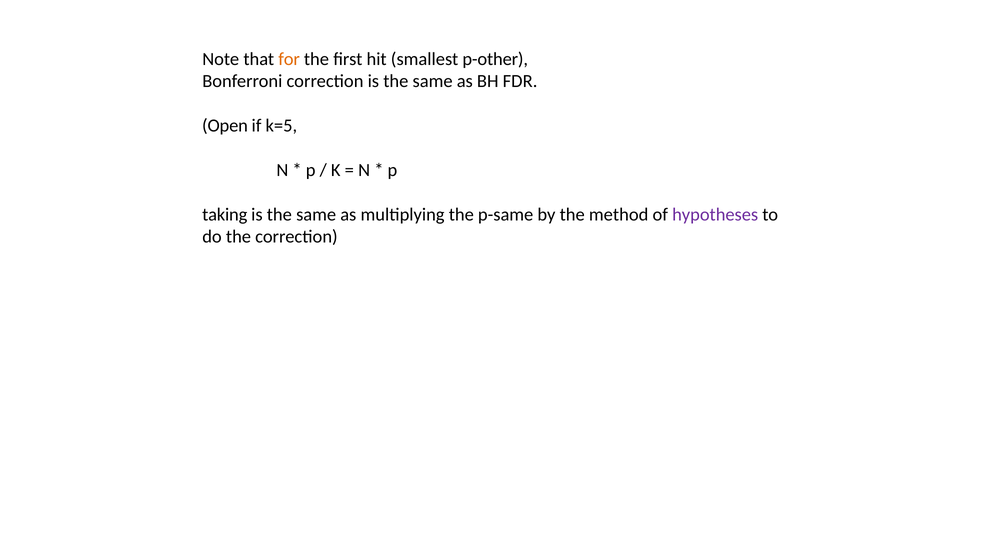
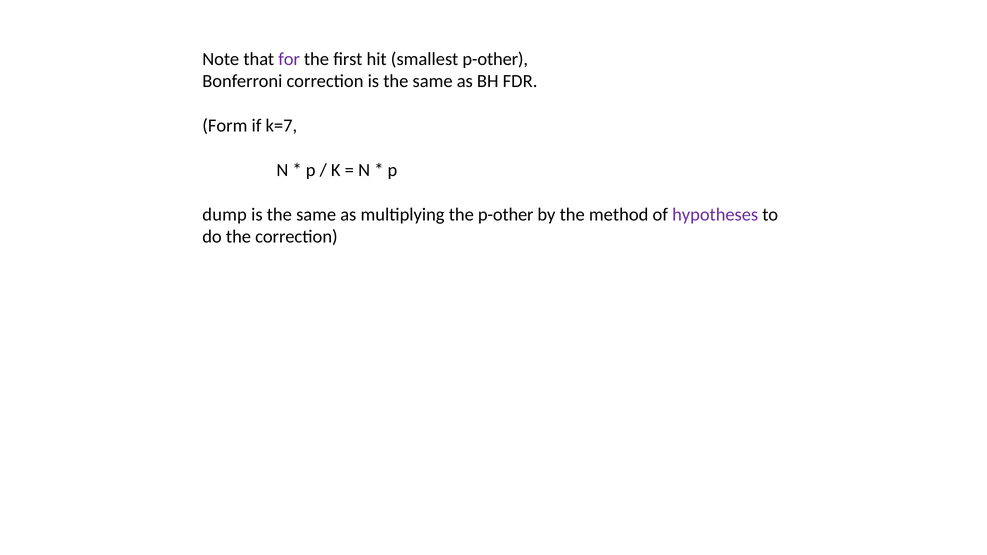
for colour: orange -> purple (289, 59)
Open: Open -> Form (225, 126)
k=5: k=5 -> k=7 (281, 126)
taking: taking -> dump (225, 215)
the p-same: p-same -> p-other (506, 215)
